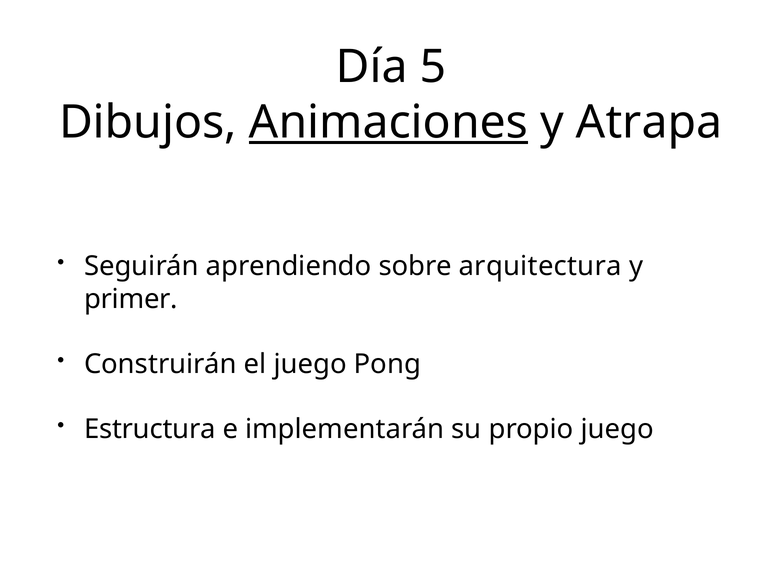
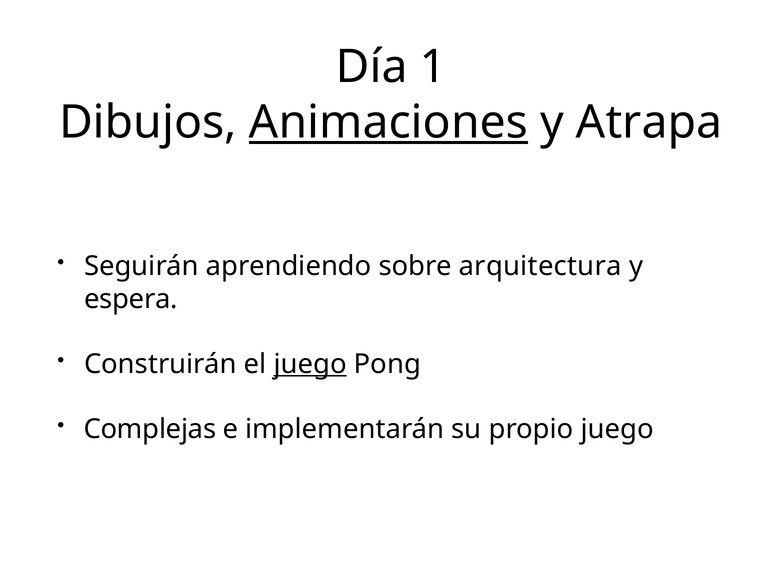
5: 5 -> 1 (433, 67)
primer: primer -> espera (131, 299)
juego underline: none -> present (310, 364)
Estructura: Estructura -> Complejas (150, 429)
